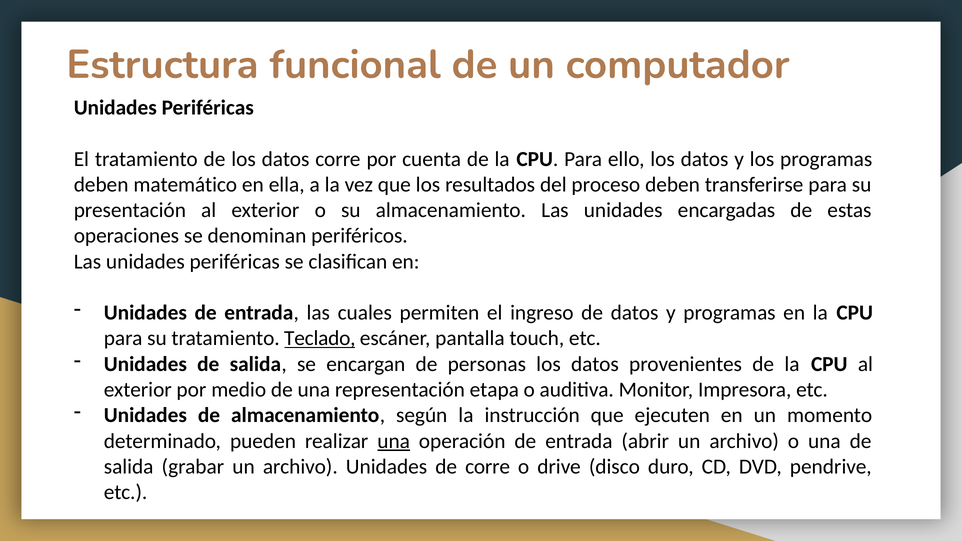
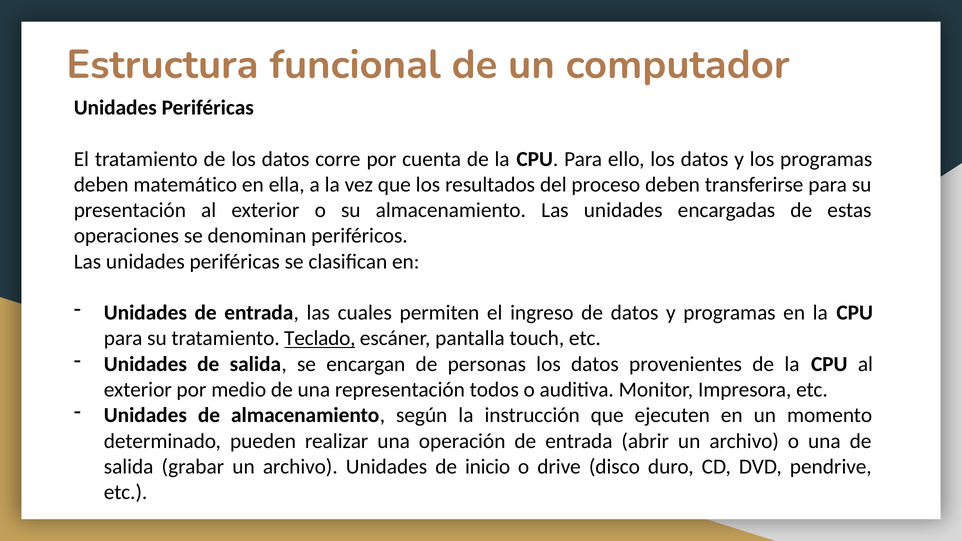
etapa: etapa -> todos (494, 390)
una underline: present -> none (394, 441)
de corre: corre -> inicio (488, 467)
